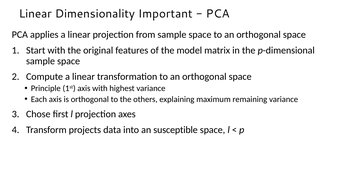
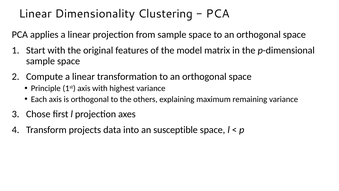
Important: Important -> Clustering (165, 14)
